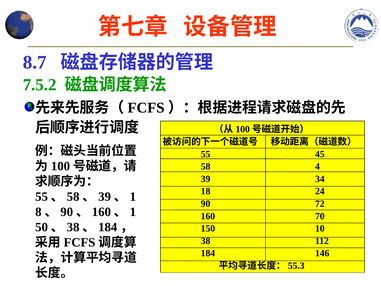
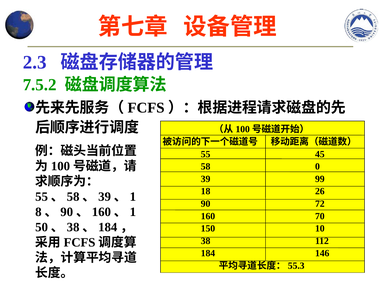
8.7: 8.7 -> 2.3 (35, 62)
4: 4 -> 0 (317, 166)
34: 34 -> 99 (320, 179)
24: 24 -> 26 (320, 191)
